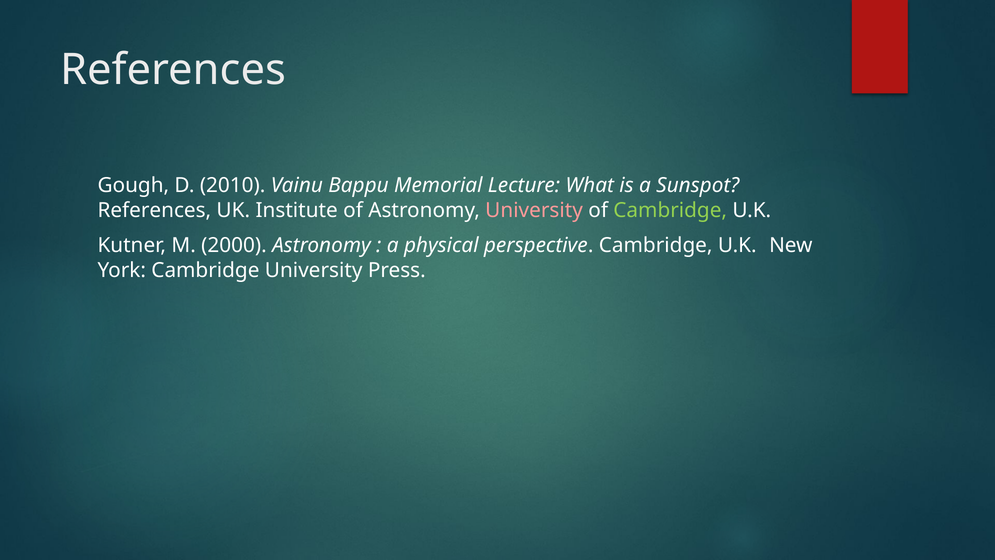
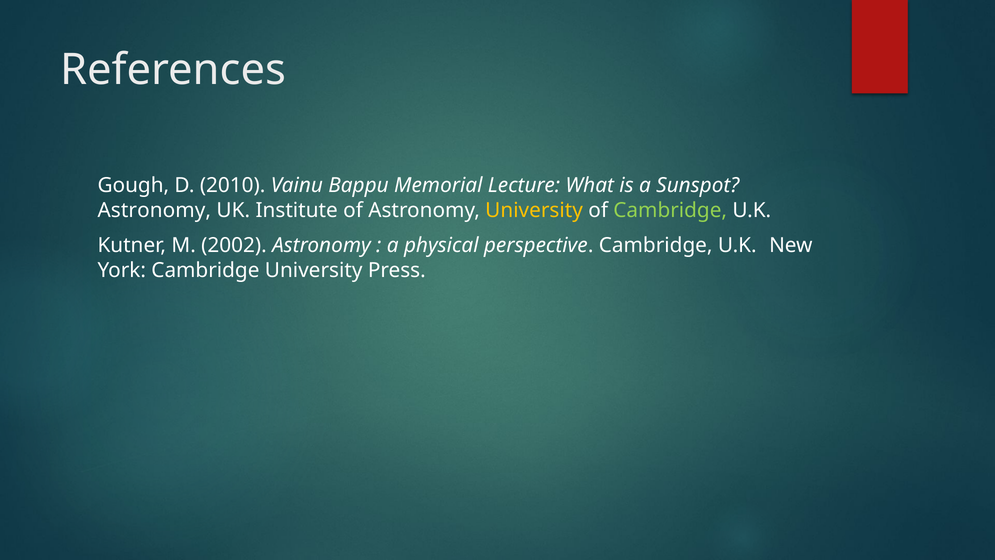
References: References -> Astronomy (154, 210)
University colour: pink -> yellow (534, 210)
2000: 2000 -> 2002 (234, 245)
